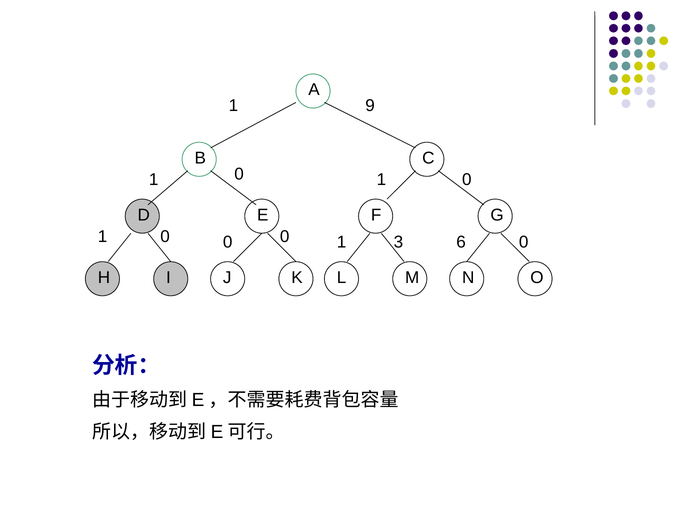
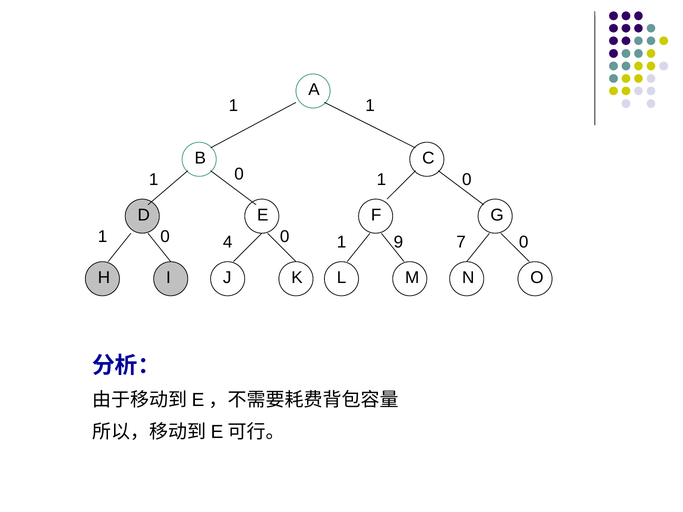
9: 9 -> 1 (370, 106)
1 0: 0 -> 4 (228, 242)
3: 3 -> 9 (398, 242)
6: 6 -> 7 (461, 242)
